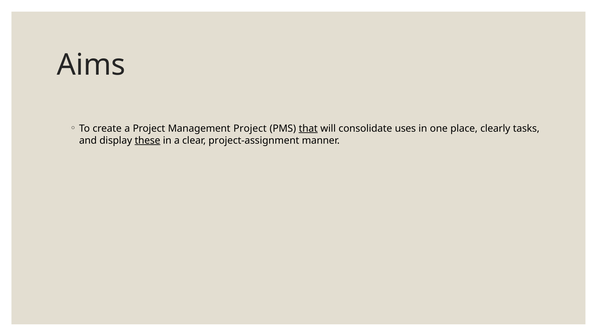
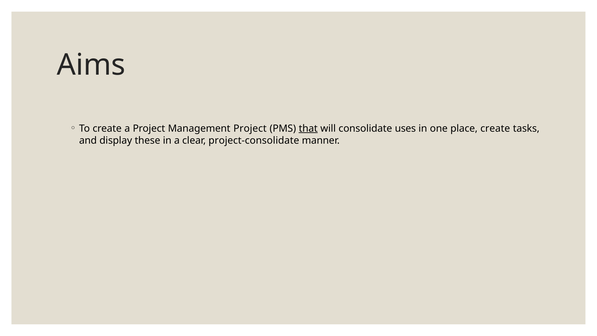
place clearly: clearly -> create (495, 128)
these underline: present -> none (148, 140)
project-assignment: project-assignment -> project-consolidate (254, 140)
